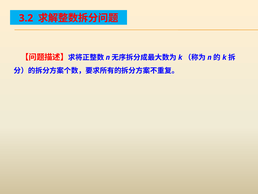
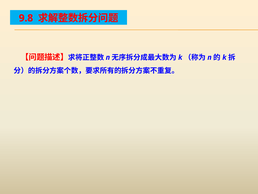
3.2: 3.2 -> 9.8 (26, 18)
